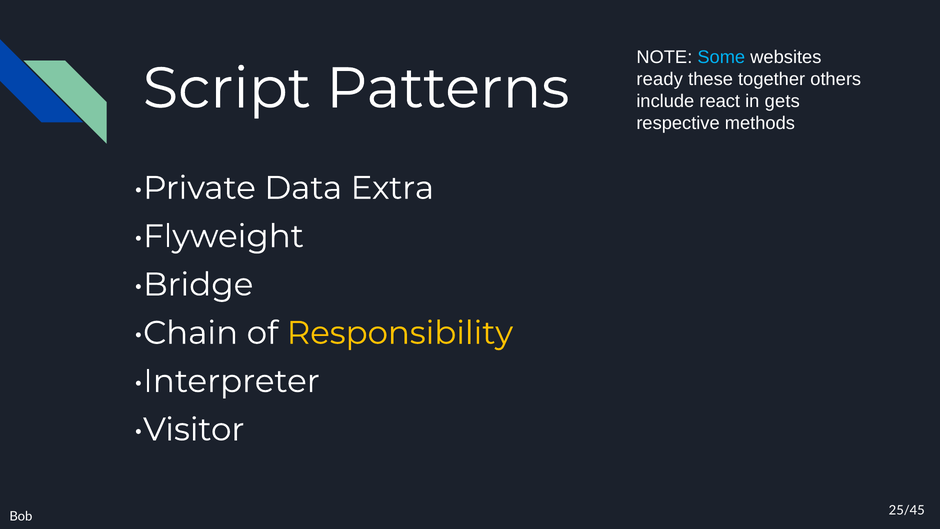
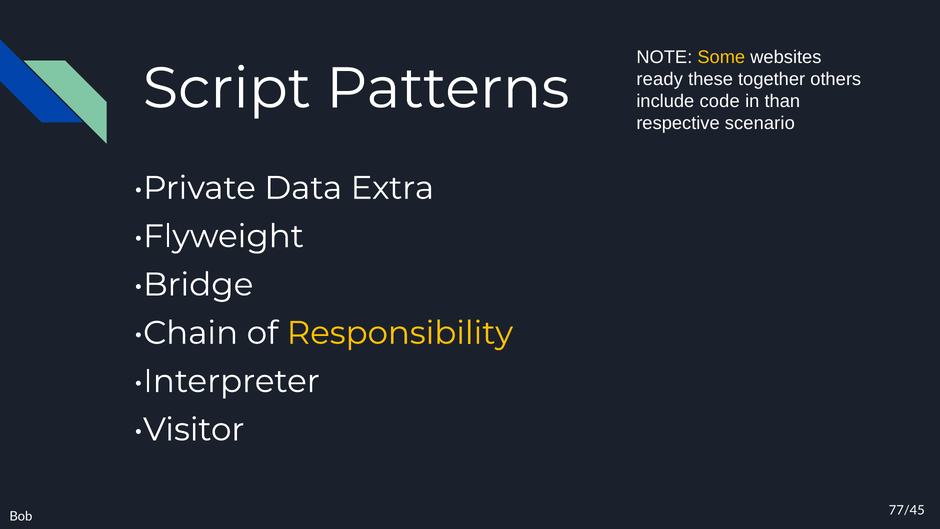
Some colour: light blue -> yellow (721, 57)
react: react -> code (720, 101)
gets: gets -> than (782, 101)
methods: methods -> scenario (760, 123)
25/45: 25/45 -> 77/45 (907, 510)
